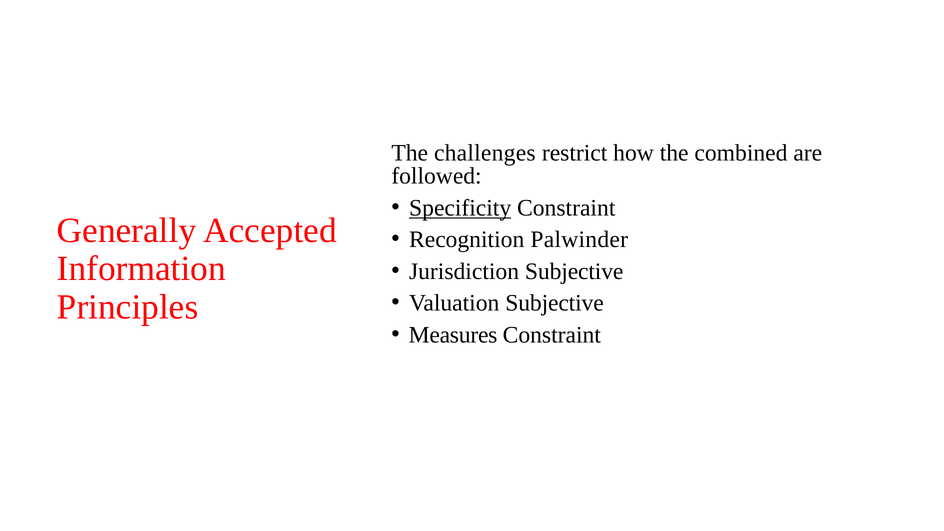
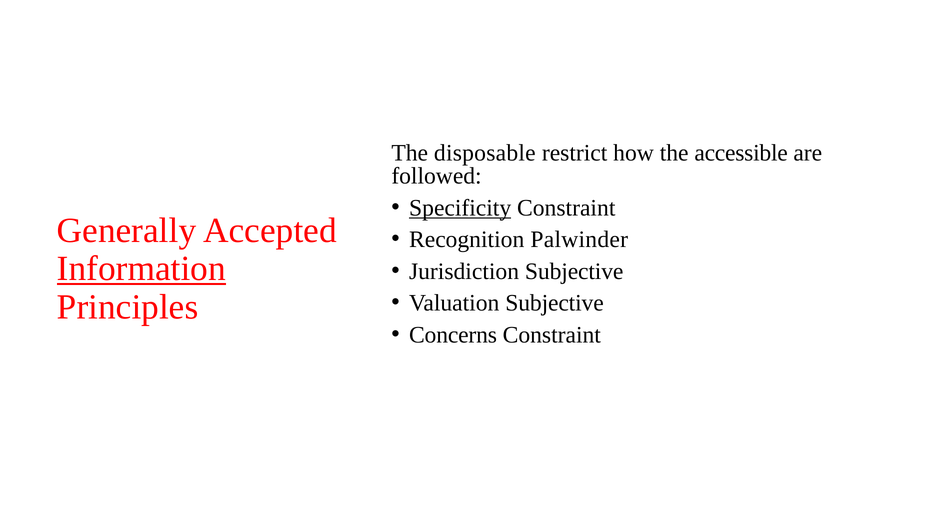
challenges: challenges -> disposable (485, 153)
combined: combined -> accessible (741, 153)
Information underline: none -> present (141, 269)
Measures: Measures -> Concerns (453, 335)
